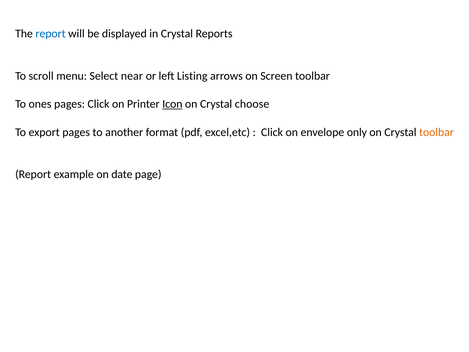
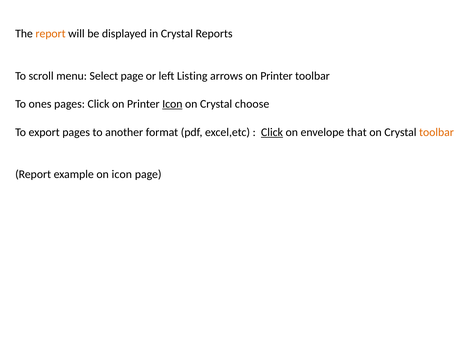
report colour: blue -> orange (51, 34)
Select near: near -> page (132, 76)
arrows on Screen: Screen -> Printer (276, 76)
Click underline: none -> present (272, 132)
only: only -> that (357, 132)
on date: date -> icon (122, 174)
